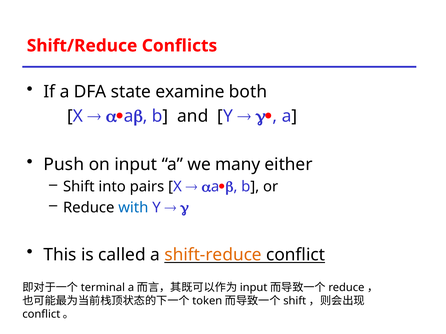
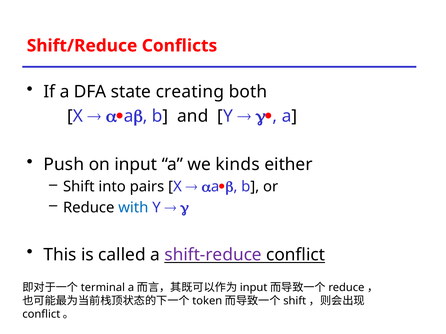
examine: examine -> creating (190, 92)
many: many -> kinds (238, 165)
shift-reduce colour: orange -> purple (213, 255)
